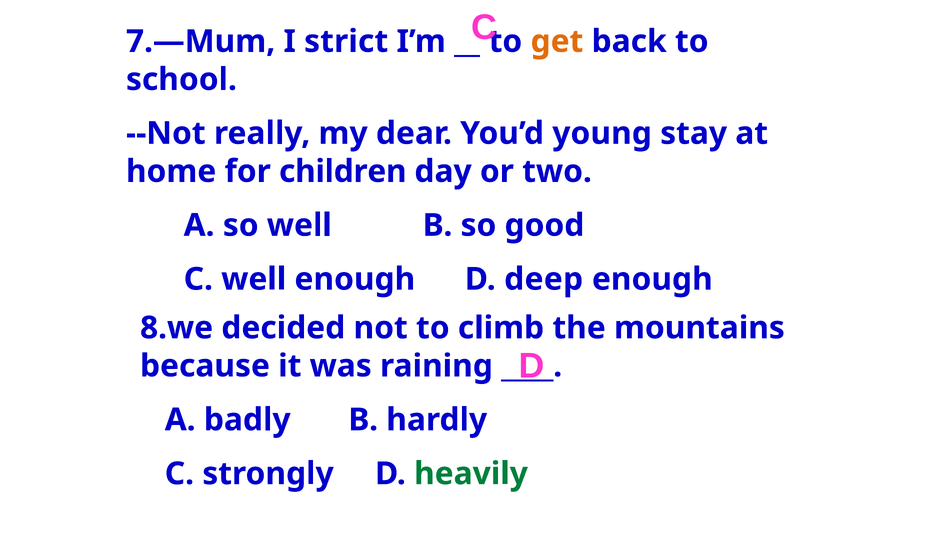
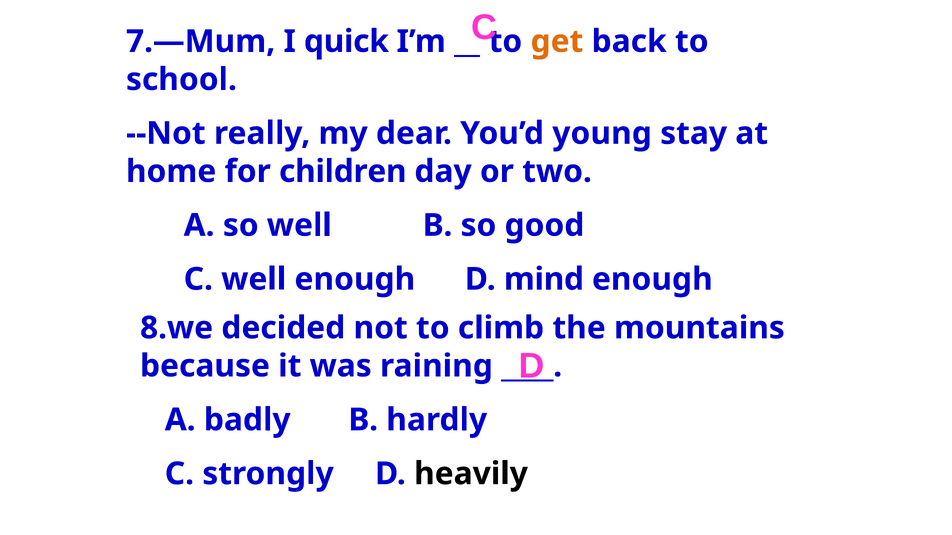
strict: strict -> quick (346, 41)
deep: deep -> mind (544, 279)
heavily colour: green -> black (471, 474)
